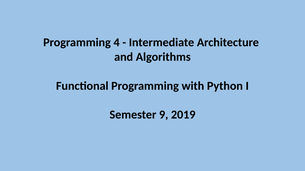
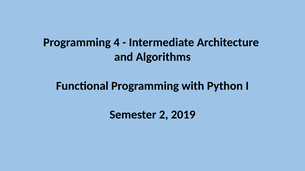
9: 9 -> 2 (164, 115)
